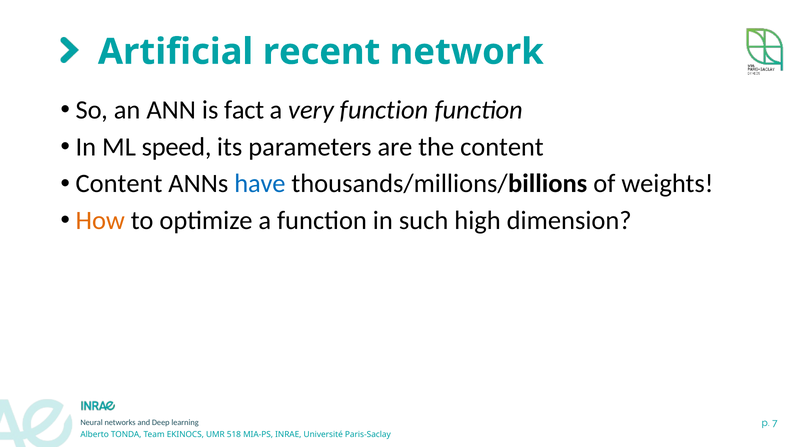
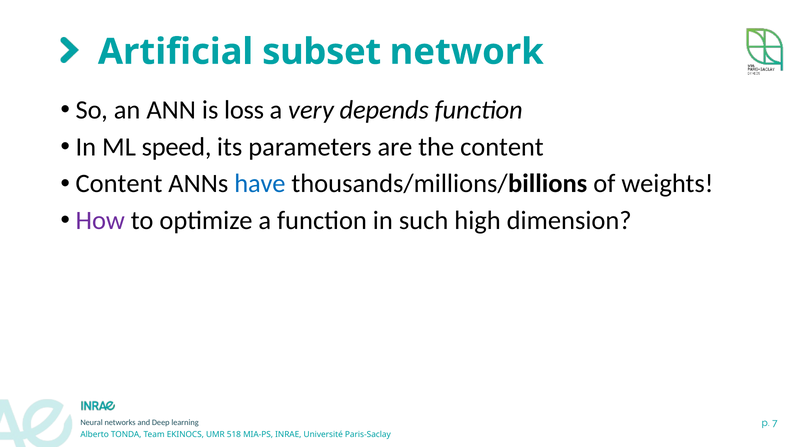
recent: recent -> subset (322, 52)
fact: fact -> loss (244, 110)
very function: function -> depends (384, 110)
How colour: orange -> purple (100, 221)
